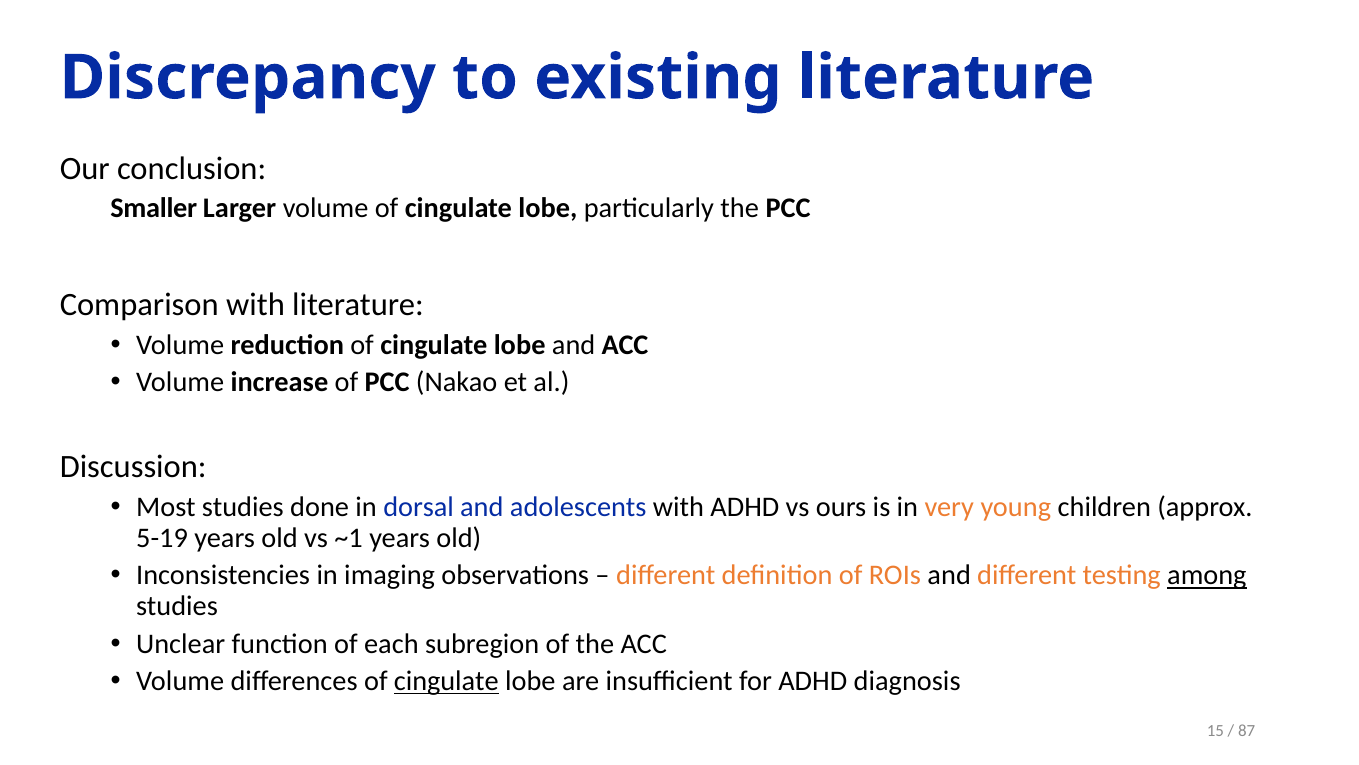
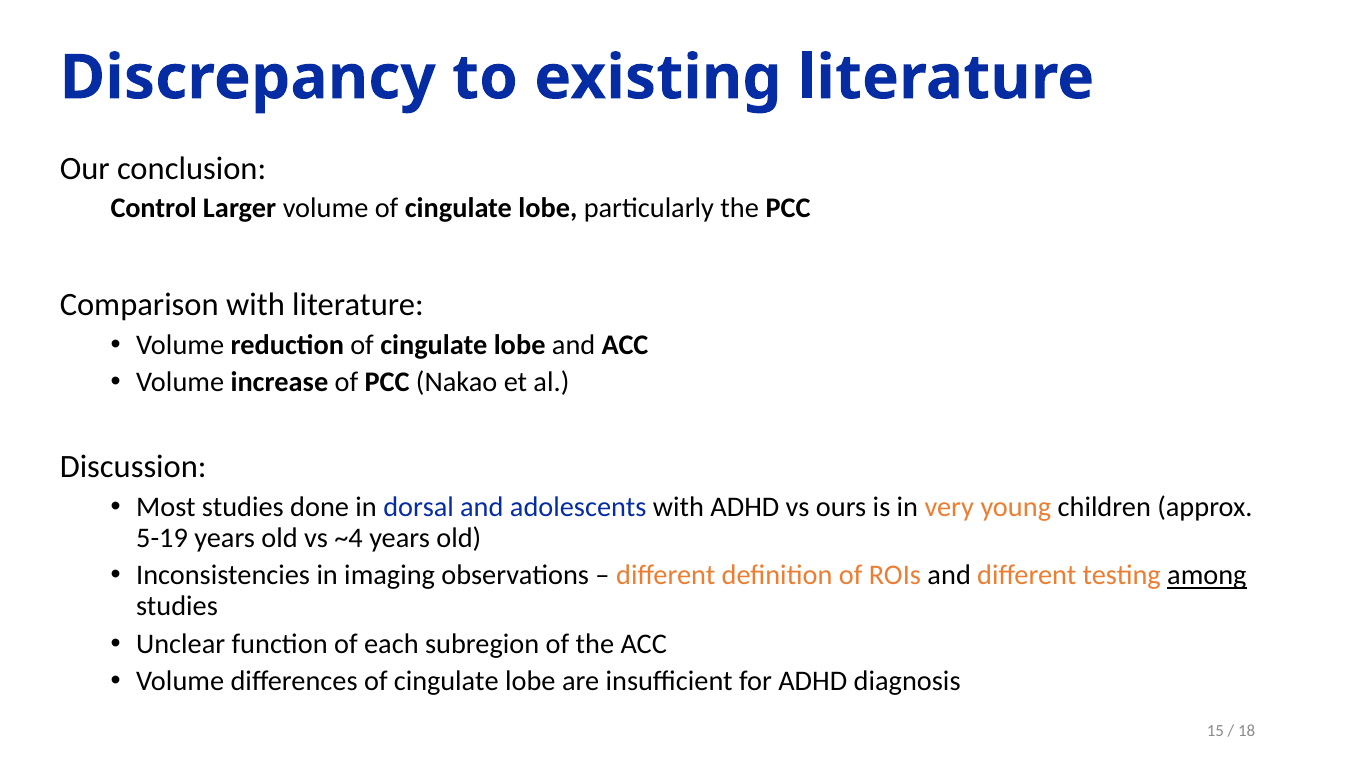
Smaller: Smaller -> Control (154, 208)
~1: ~1 -> ~4 (349, 537)
cingulate underline: present -> none (446, 681)
87: 87 -> 18 (1247, 730)
